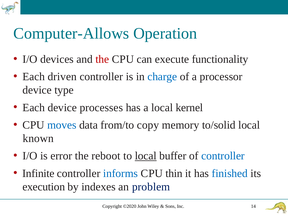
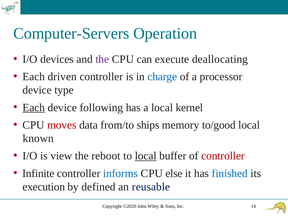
Computer-Allows: Computer-Allows -> Computer-Servers (71, 33)
the colour: red -> purple (102, 59)
functionality: functionality -> deallocating (220, 59)
Each underline: none -> present (34, 108)
processes: processes -> following (101, 108)
moves colour: blue -> red (62, 125)
copy: copy -> ships (148, 125)
to/solid: to/solid -> to/good (219, 125)
error: error -> view (61, 156)
controller colour: blue -> red (223, 156)
thin: thin -> else (174, 173)
indexes: indexes -> defined (99, 187)
problem: problem -> reusable (151, 187)
